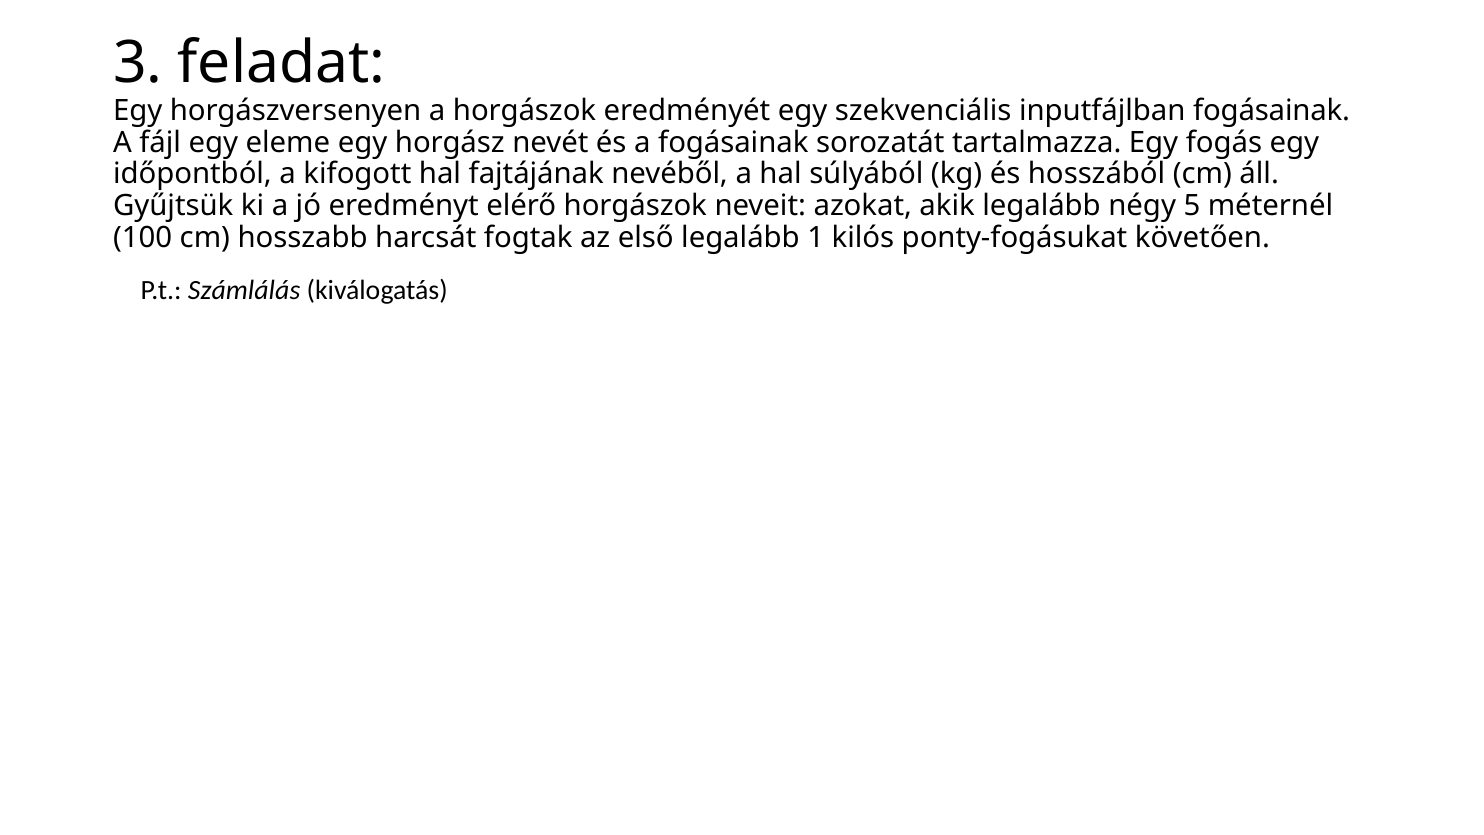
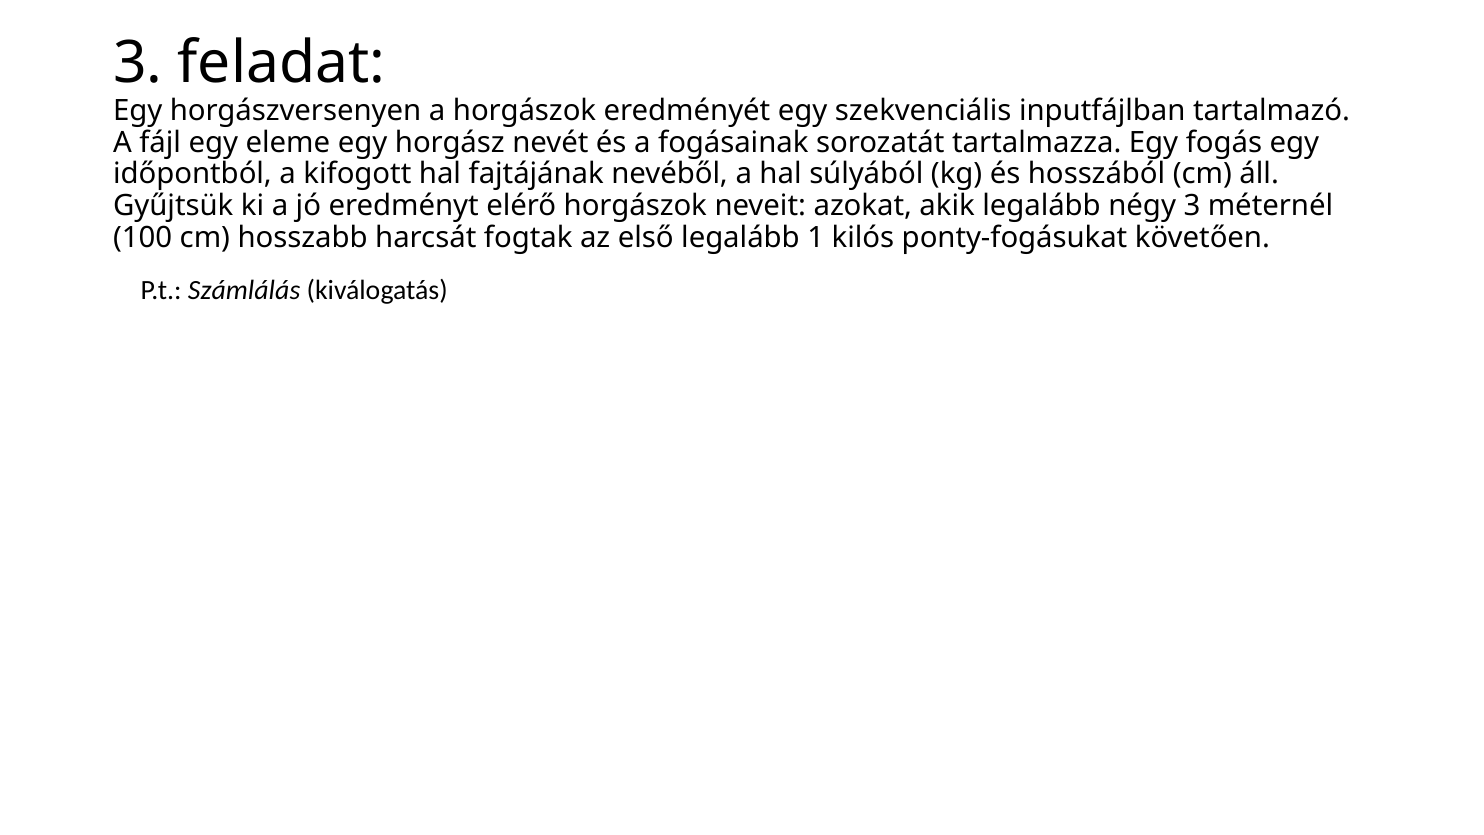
inputfájlban fogásainak: fogásainak -> tartalmazó (1272, 111)
négy 5: 5 -> 3 (1192, 206)
